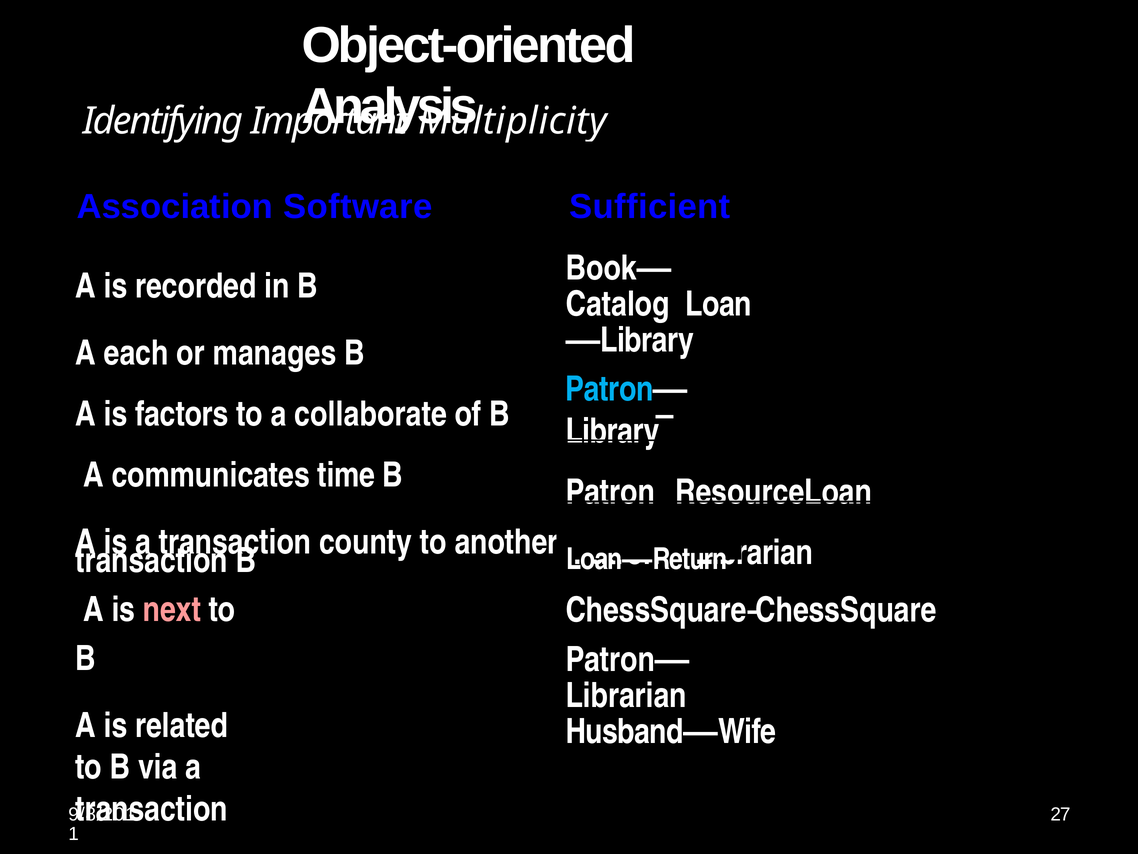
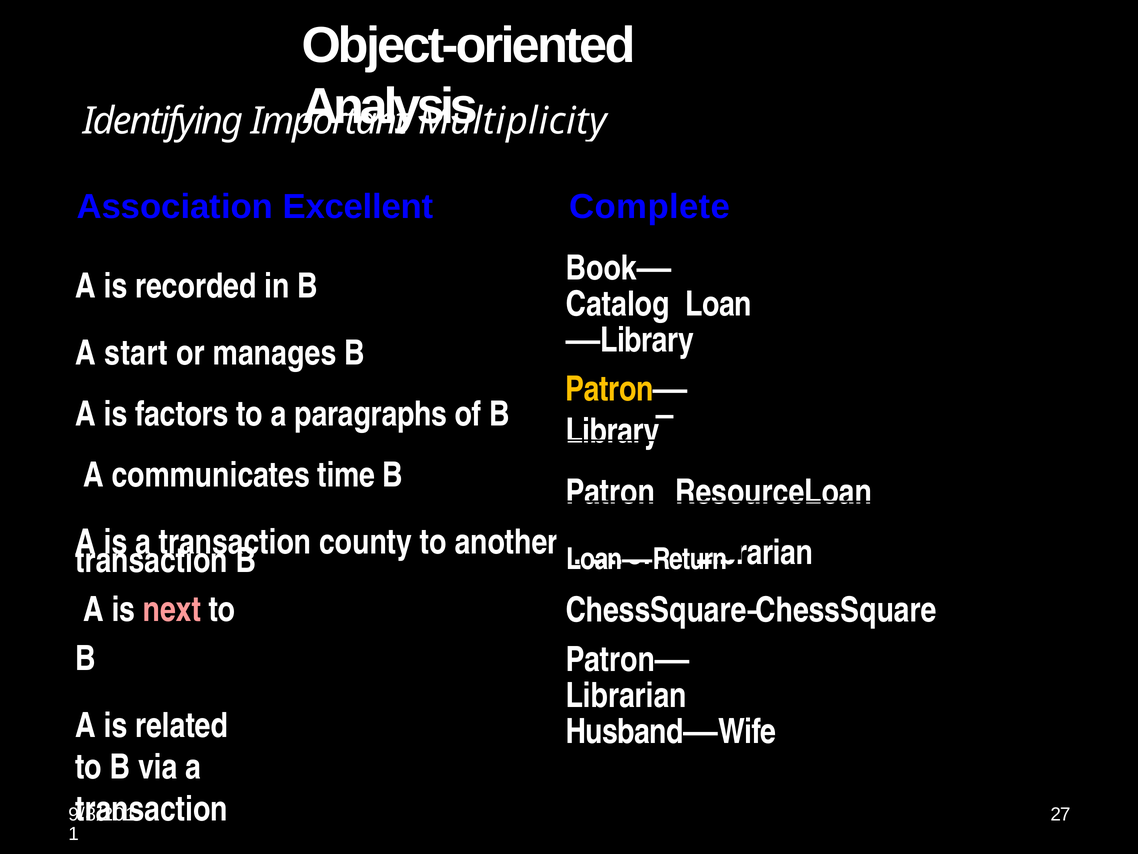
Software: Software -> Excellent (358, 206)
Sufficient: Sufficient -> Complete (650, 206)
each: each -> start (136, 353)
Patron colour: light blue -> yellow (609, 389)
collaborate: collaborate -> paragraphs (371, 414)
